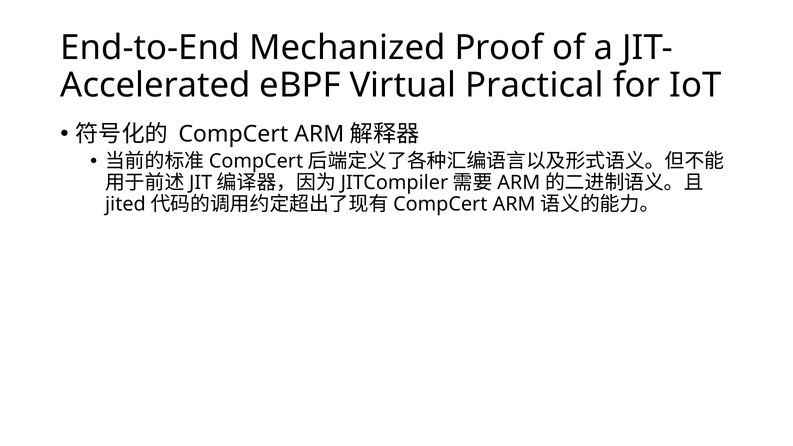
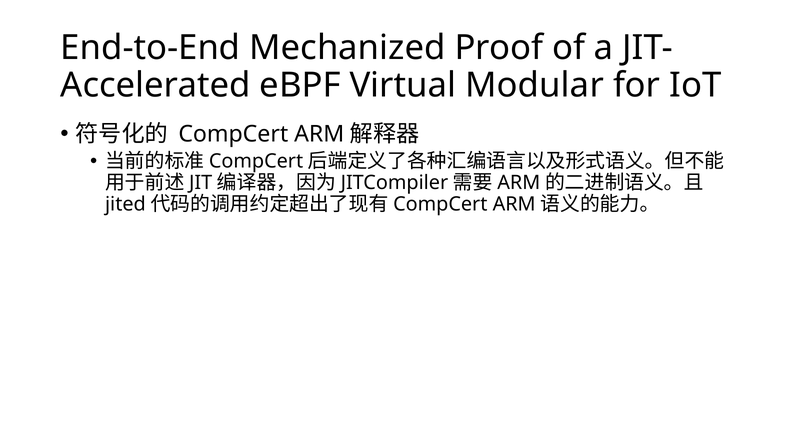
Practical: Practical -> Modular (534, 85)
